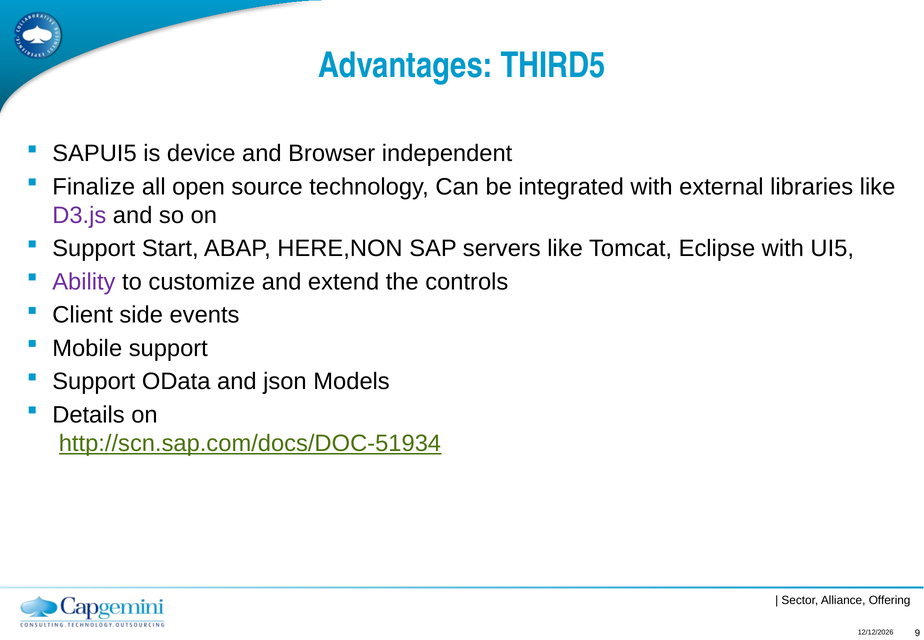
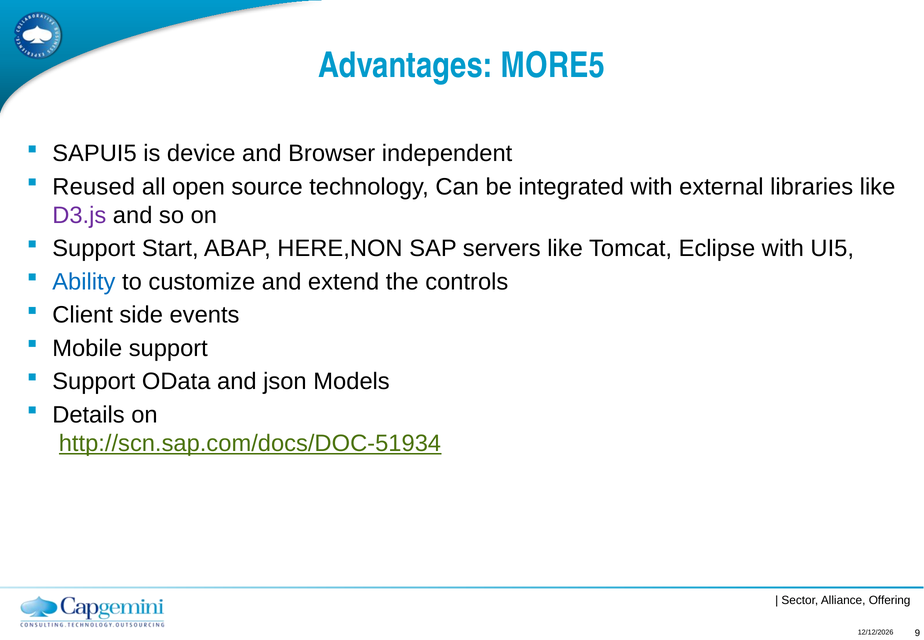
THIRD5: THIRD5 -> MORE5 (553, 65)
Finalize: Finalize -> Reused (94, 187)
Ability colour: purple -> blue (84, 282)
